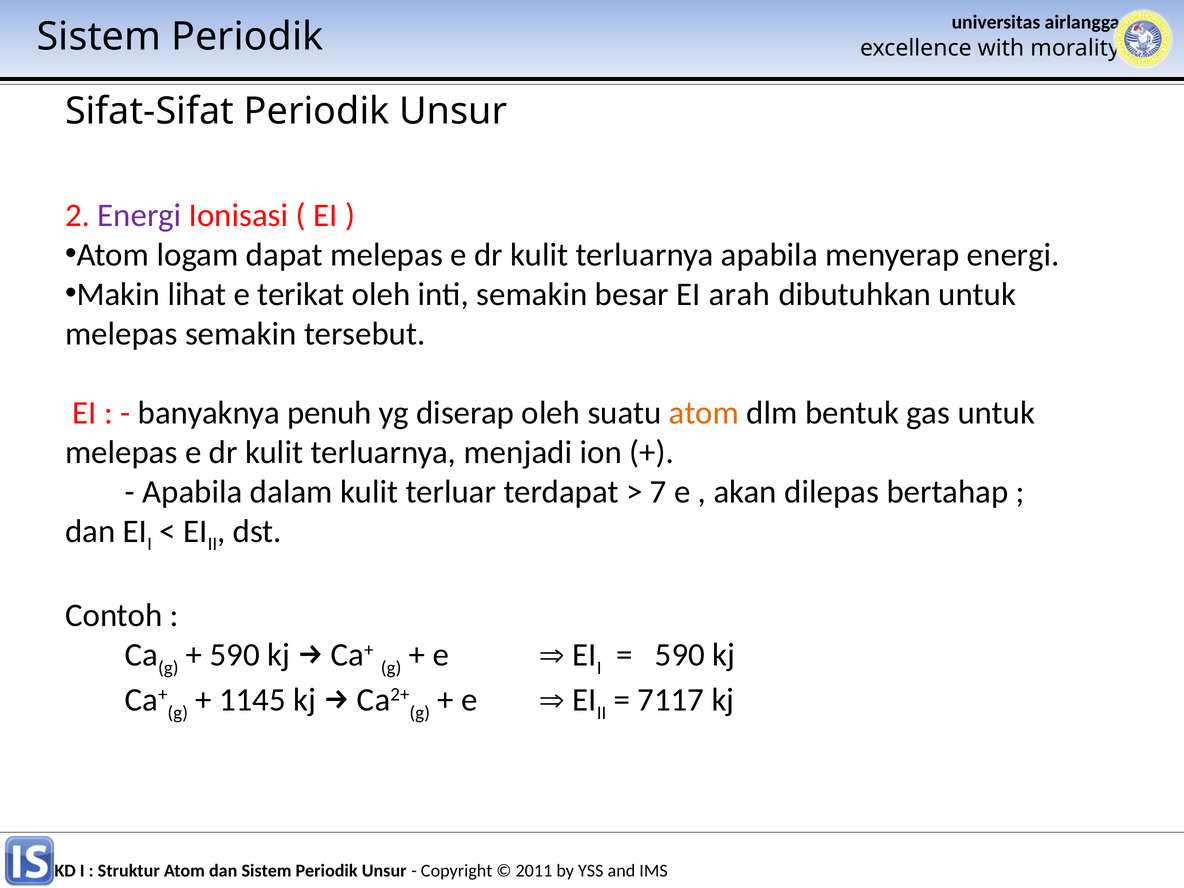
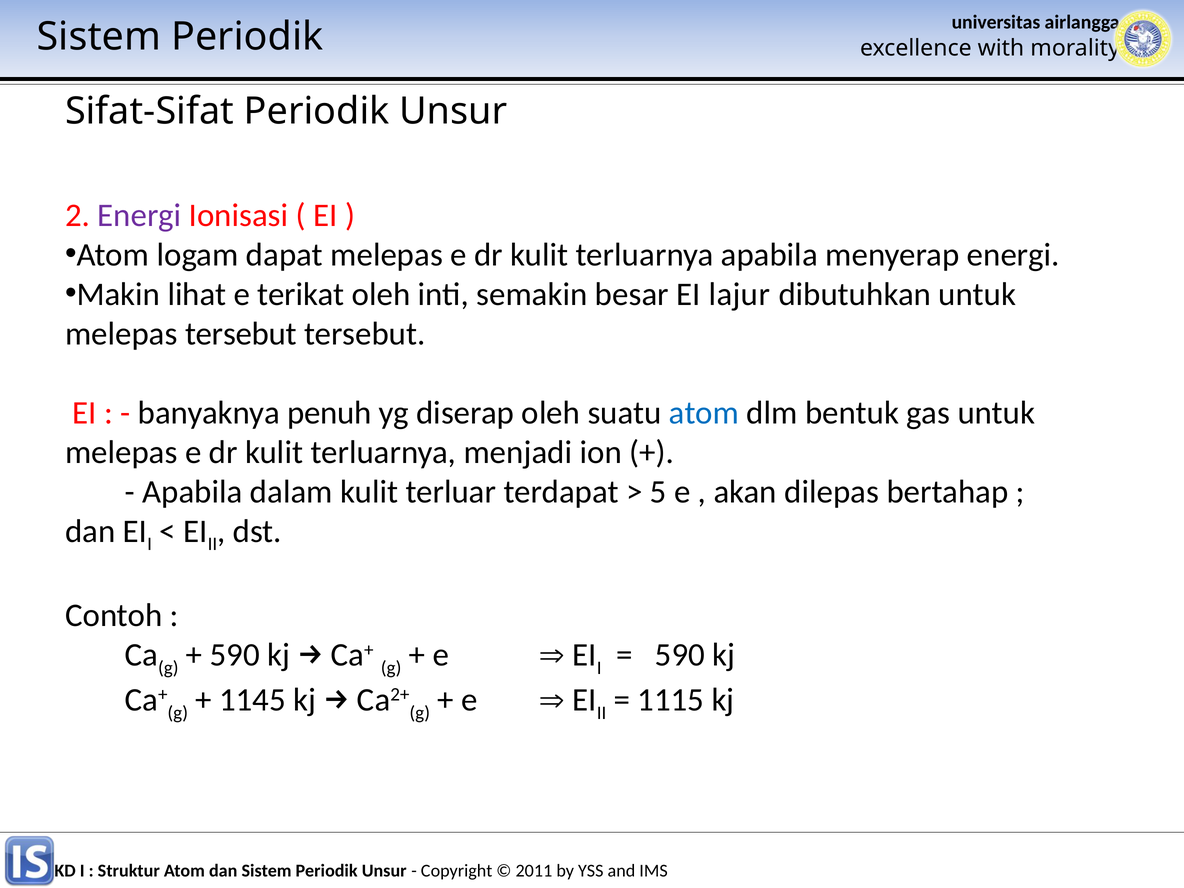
arah: arah -> lajur (739, 294)
melepas semakin: semakin -> tersebut (241, 334)
atom colour: orange -> blue (704, 413)
7: 7 -> 5 (658, 492)
7117: 7117 -> 1115 (671, 700)
